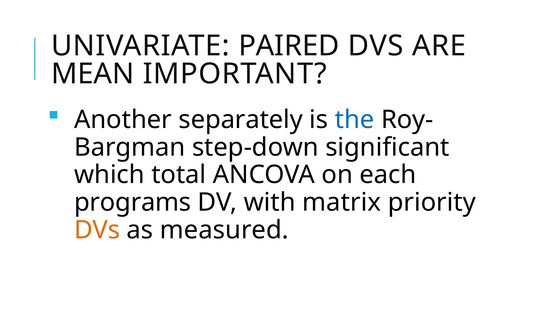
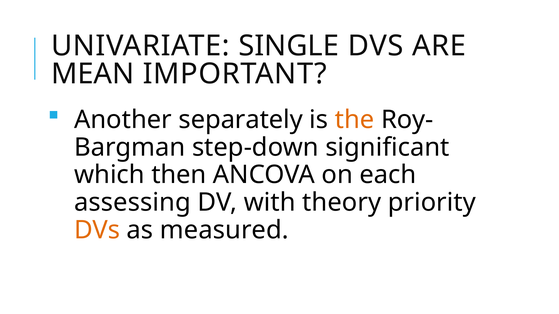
PAIRED: PAIRED -> SINGLE (289, 46)
the colour: blue -> orange (355, 120)
total: total -> then (179, 175)
programs: programs -> assessing (133, 203)
matrix: matrix -> theory (342, 203)
